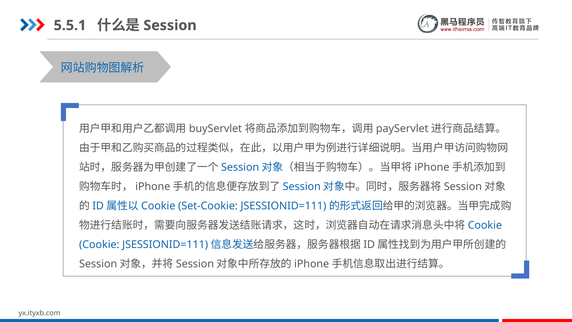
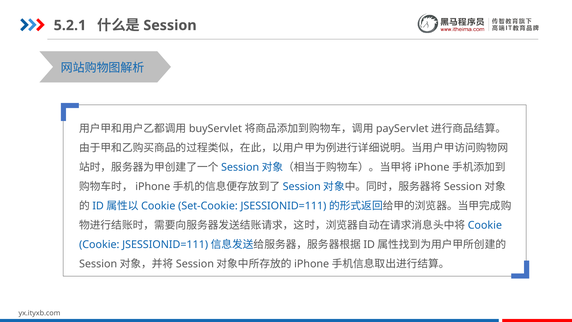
5.5.1: 5.5.1 -> 5.2.1 (70, 25)
